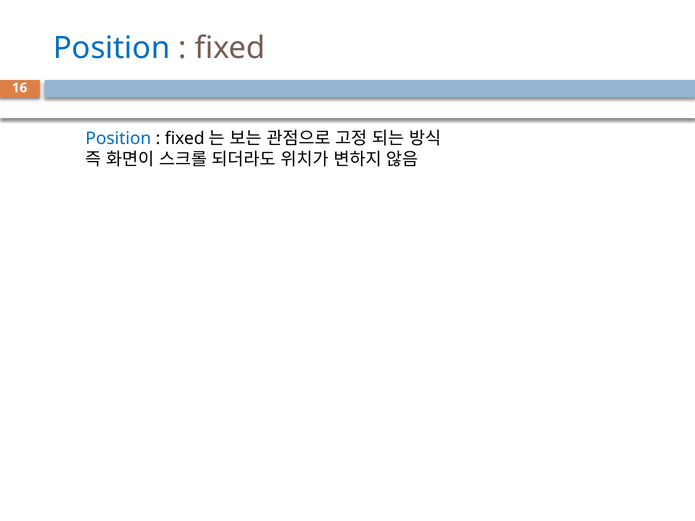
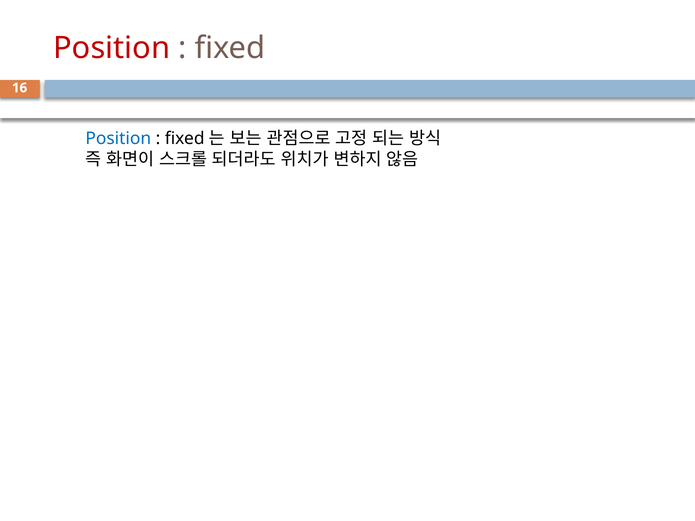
Position colour: blue -> red (112, 48)
